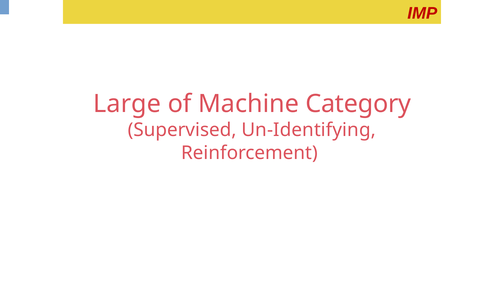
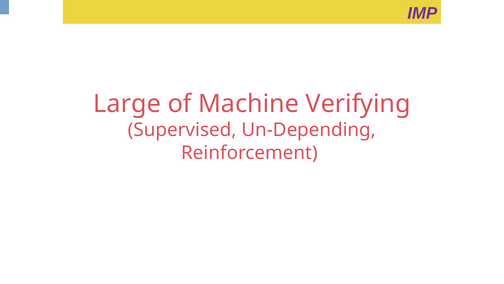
IMP colour: red -> purple (422, 13)
Category: Category -> Verifying (358, 104)
Un-Identifying: Un-Identifying -> Un-Depending (309, 130)
